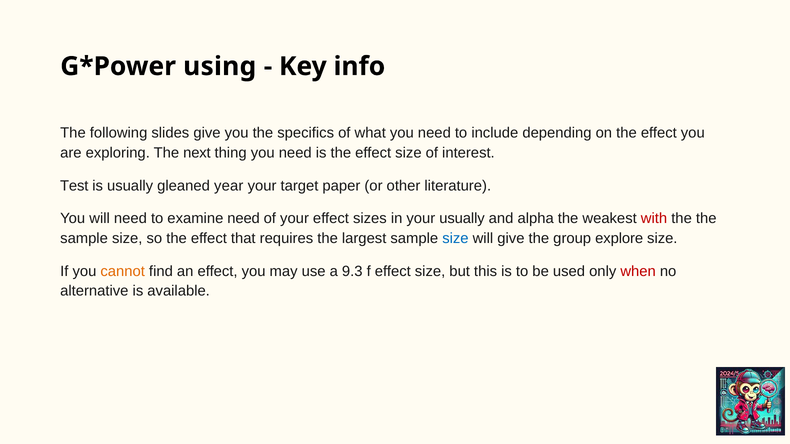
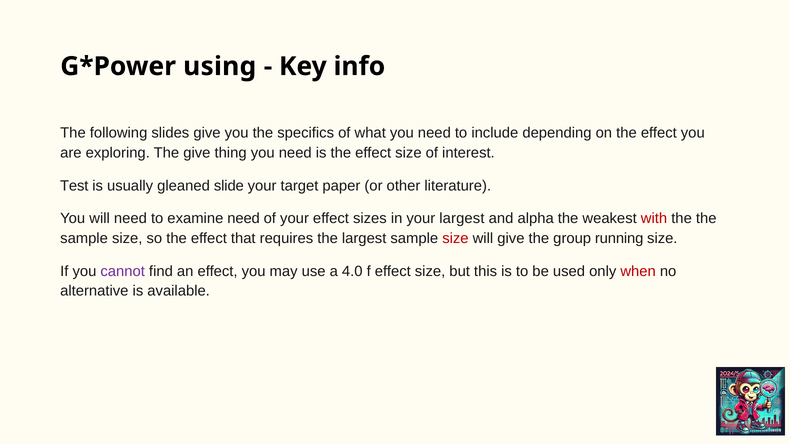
The next: next -> give (197, 153)
year: year -> slide (229, 186)
your usually: usually -> largest (462, 219)
size colour: blue -> red (455, 239)
explore: explore -> running (619, 239)
cannot colour: orange -> purple (123, 271)
9.3: 9.3 -> 4.0 (352, 271)
